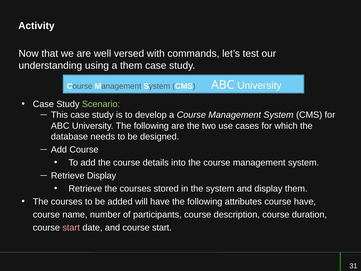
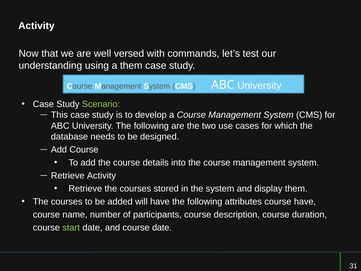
Retrieve Display: Display -> Activity (101, 176)
start colour: pink -> light green (71, 227)
and course start: start -> date (162, 227)
